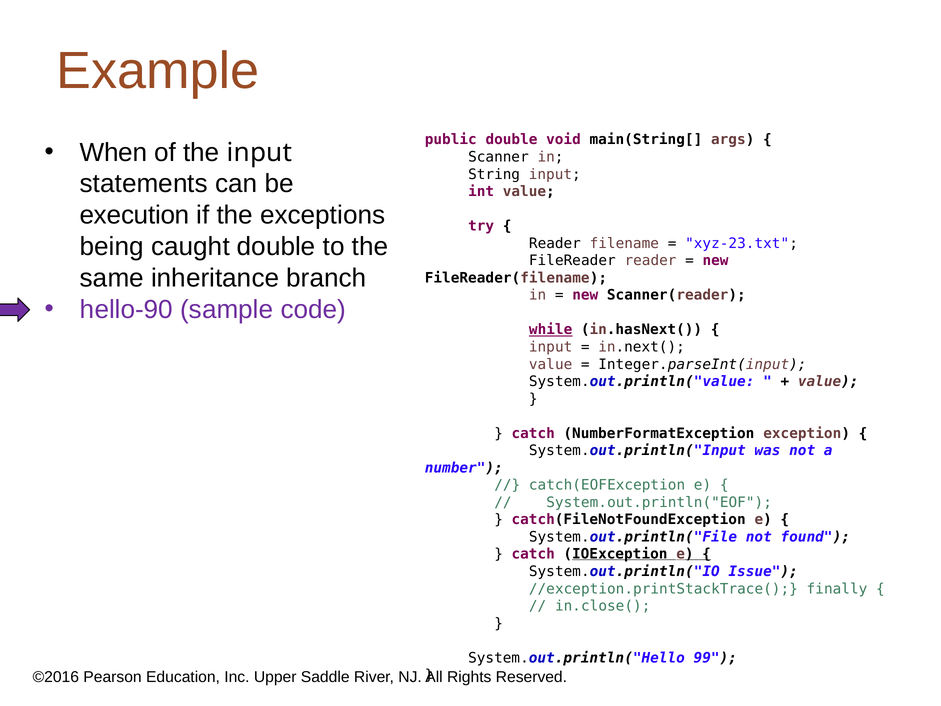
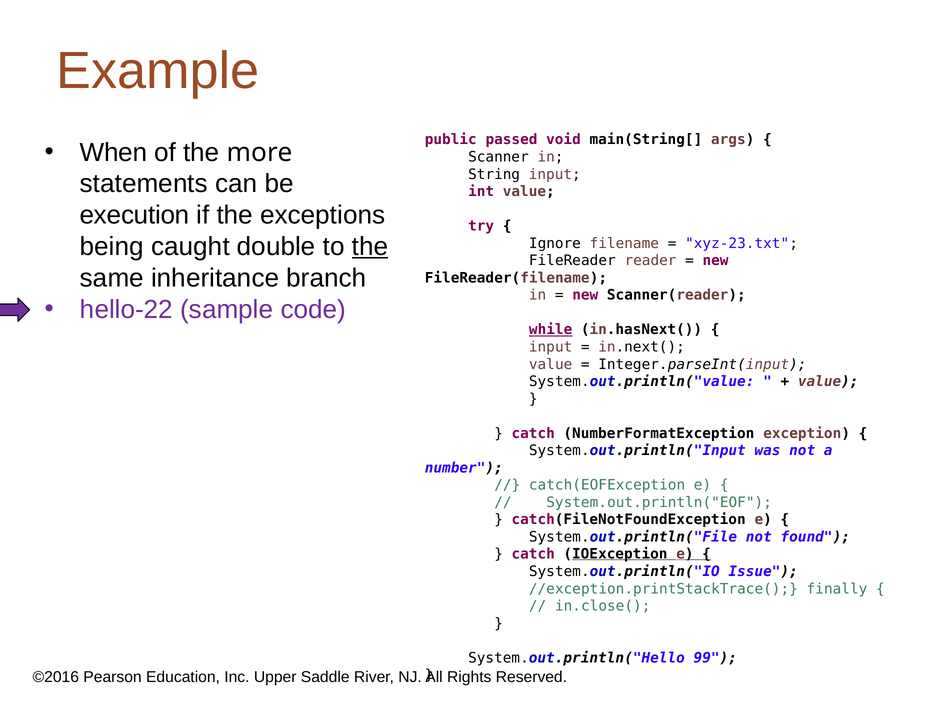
public double: double -> passed (511, 140)
the input: input -> more (260, 152)
the underline: none -> present (370, 247)
Reader: Reader -> Ignore (555, 243)
hello-90: hello-90 -> hello-22 (126, 309)
